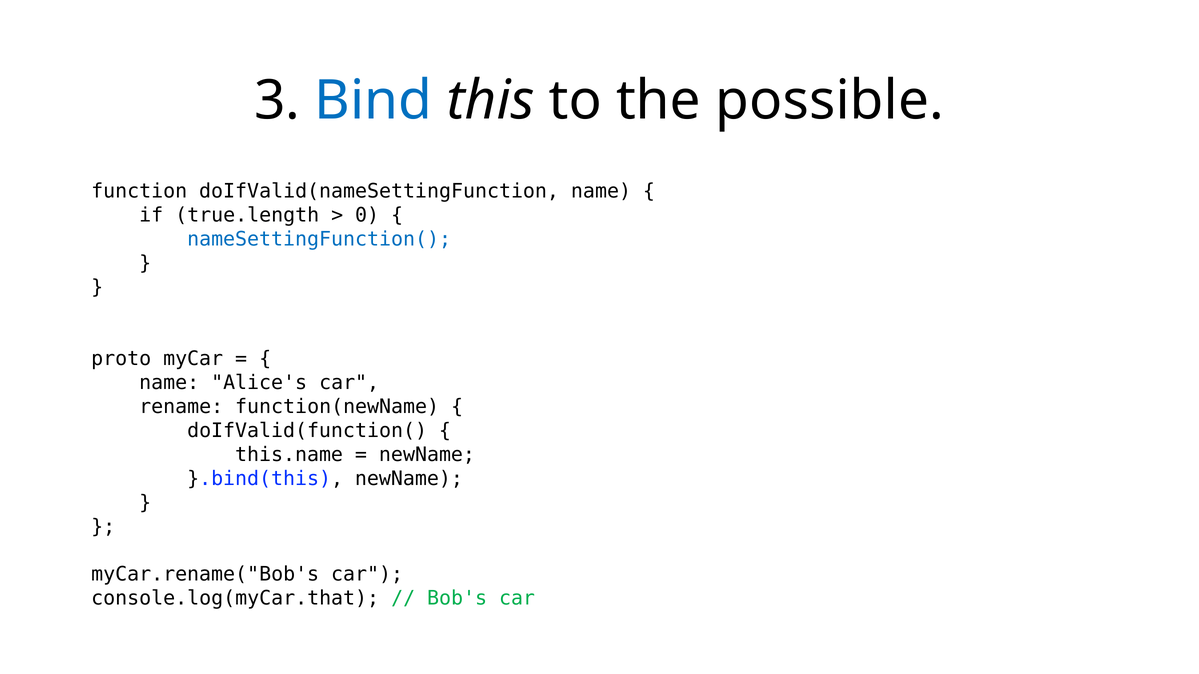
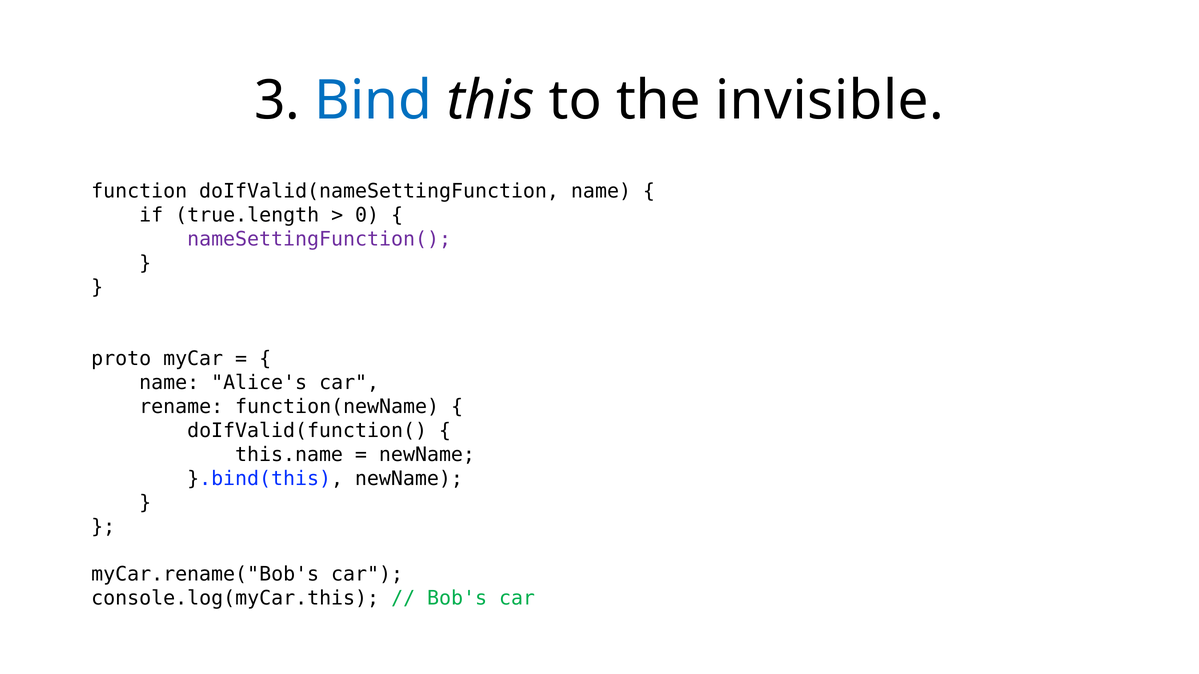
possible: possible -> invisible (830, 101)
nameSettingFunction( colour: blue -> purple (319, 239)
console.log(myCar.that: console.log(myCar.that -> console.log(myCar.this (235, 599)
